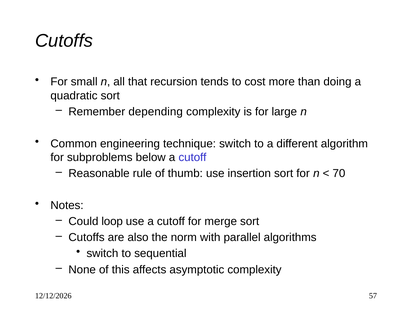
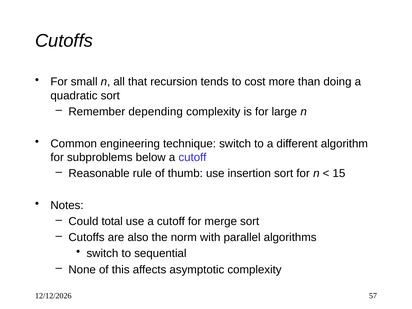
70: 70 -> 15 (339, 173)
loop: loop -> total (112, 221)
